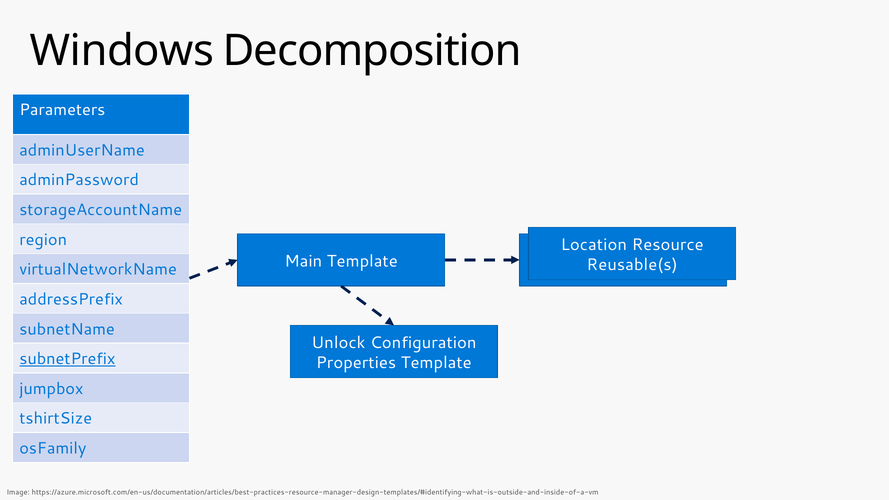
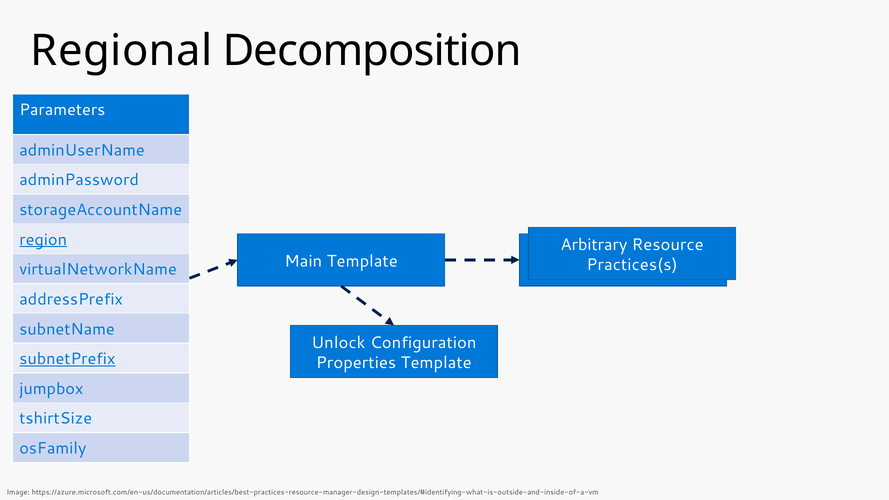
Windows: Windows -> Regional (121, 51)
region underline: none -> present (43, 240)
Location: Location -> Arbitrary (594, 245)
Reusable(s: Reusable(s -> Practices(s (632, 265)
